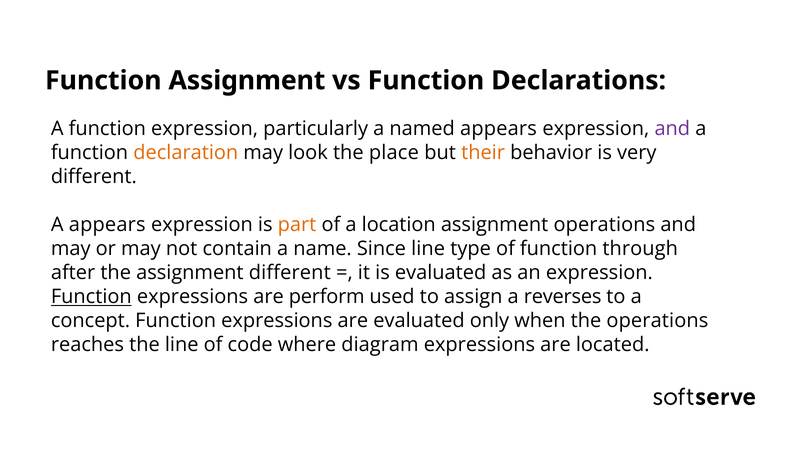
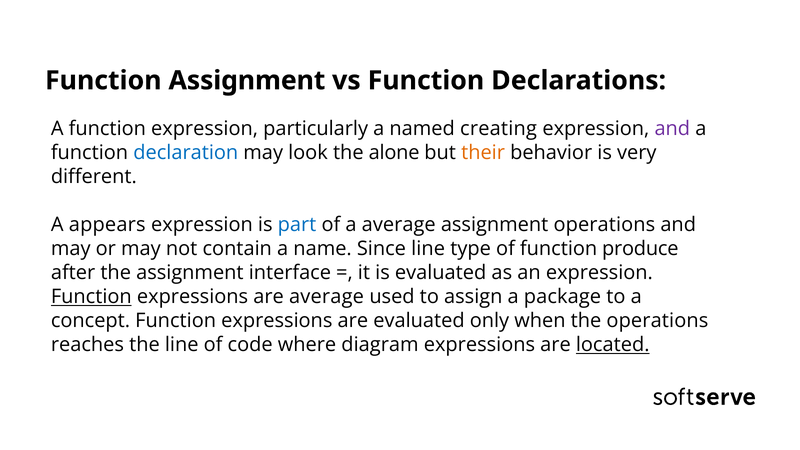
named appears: appears -> creating (498, 129)
declaration colour: orange -> blue (186, 153)
place: place -> alone (394, 153)
part colour: orange -> blue (297, 225)
a location: location -> average (399, 225)
through: through -> produce (640, 249)
assignment different: different -> interface (290, 273)
are perform: perform -> average (326, 297)
reverses: reverses -> package (562, 297)
located underline: none -> present (613, 345)
